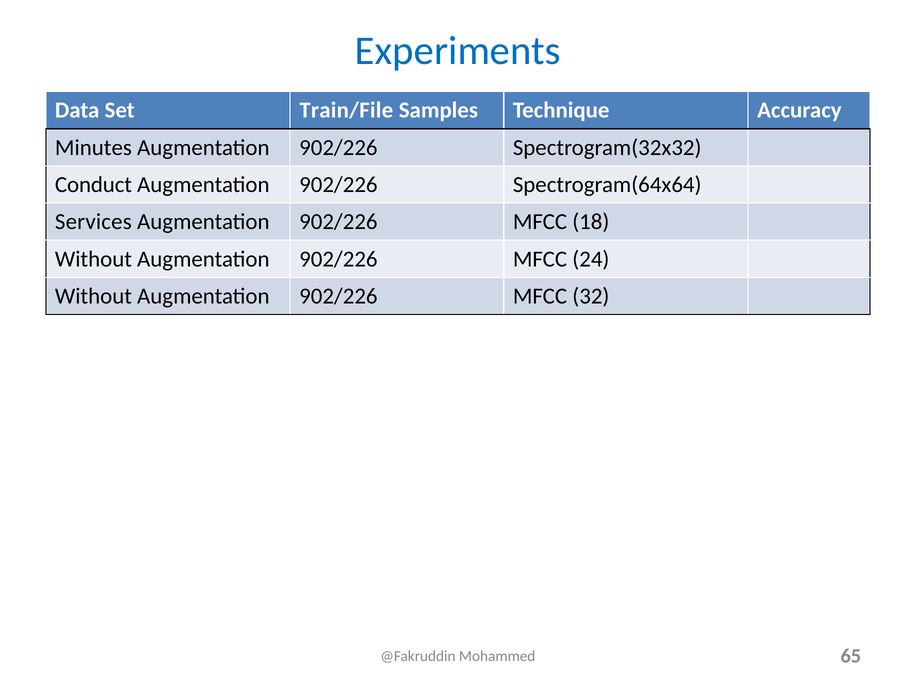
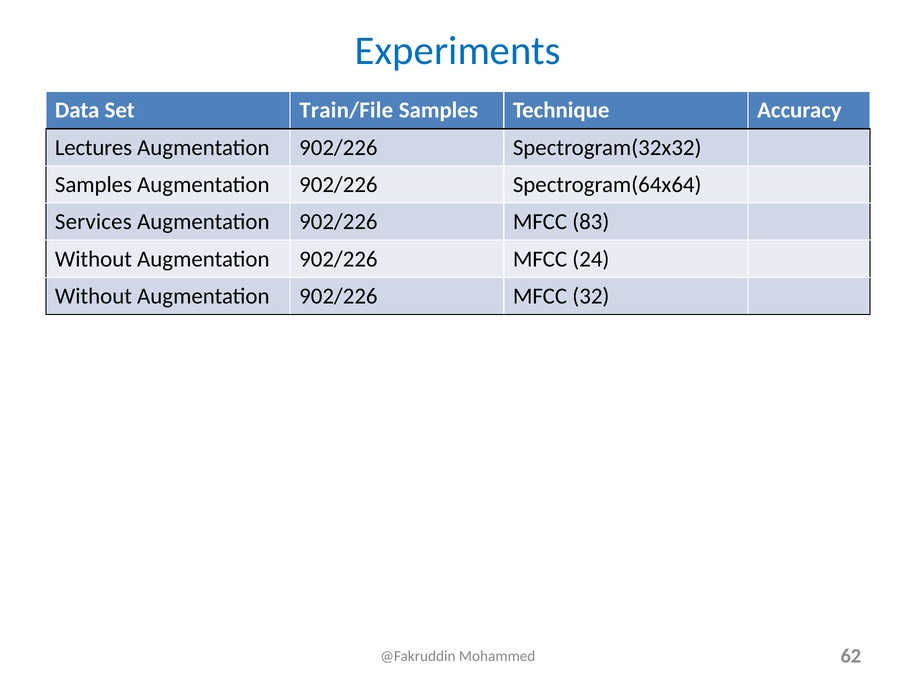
Minutes: Minutes -> Lectures (94, 148)
Conduct: Conduct -> Samples (93, 185)
18: 18 -> 83 (591, 222)
65: 65 -> 62 (851, 656)
